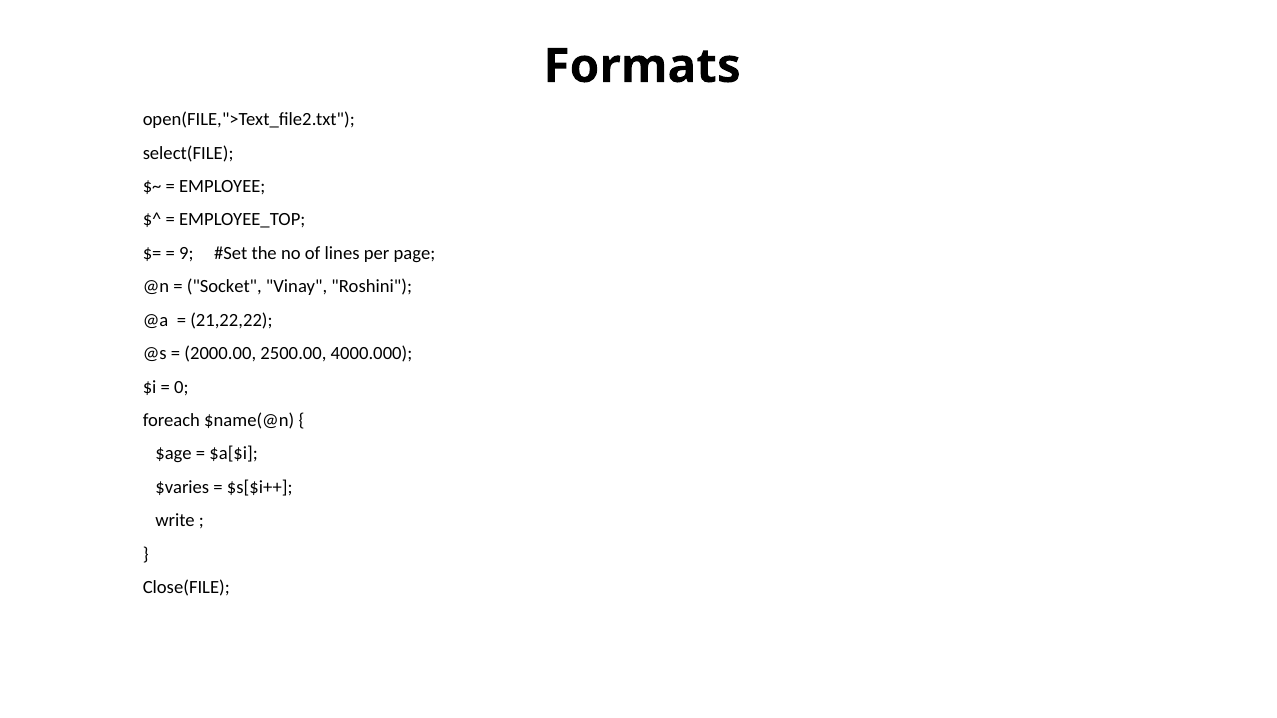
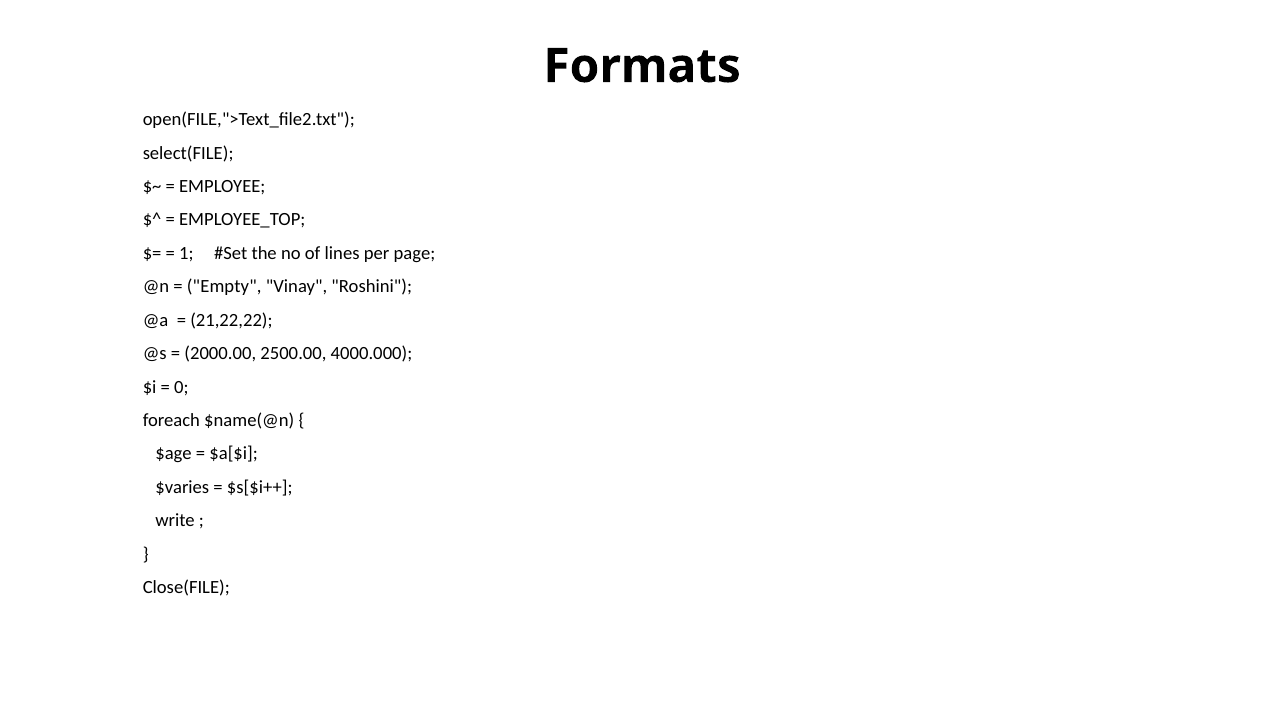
9: 9 -> 1 (186, 253)
Socket: Socket -> Empty (224, 287)
